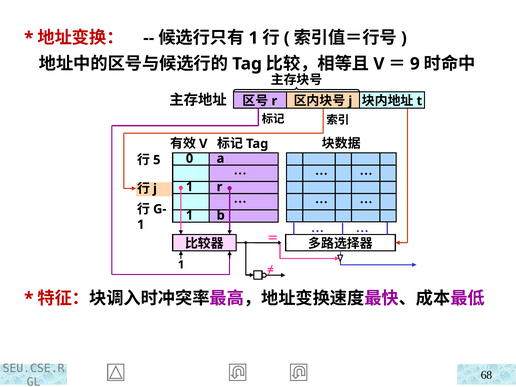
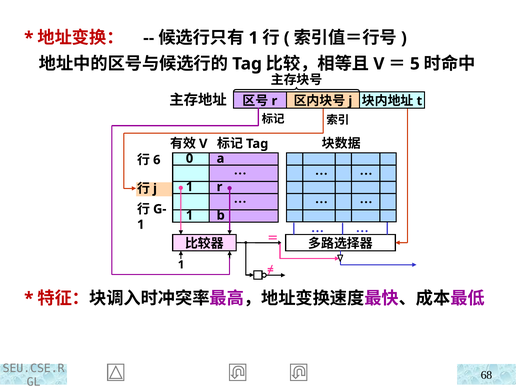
9: 9 -> 5 (415, 64)
5: 5 -> 6 (157, 160)
